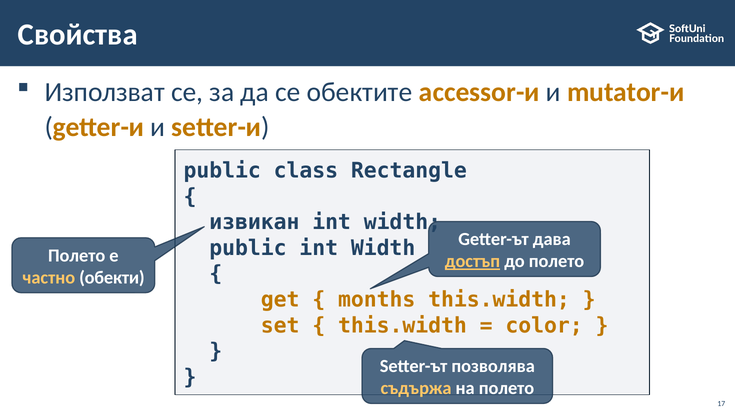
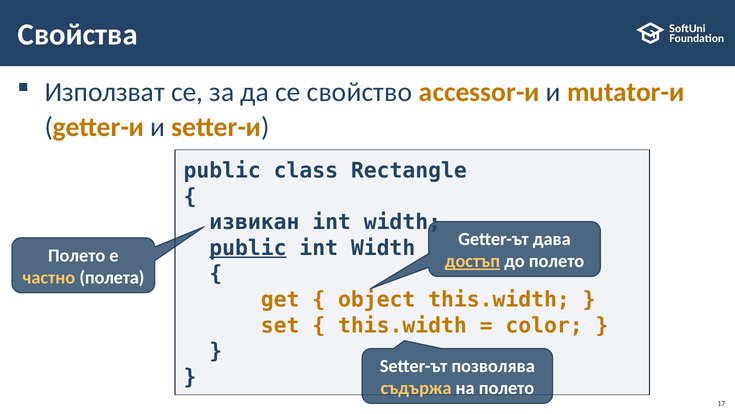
обектите: обектите -> свойство (359, 92)
public underline: none -> present (248, 248)
обекти: обекти -> полета (112, 277)
months: months -> object (377, 299)
